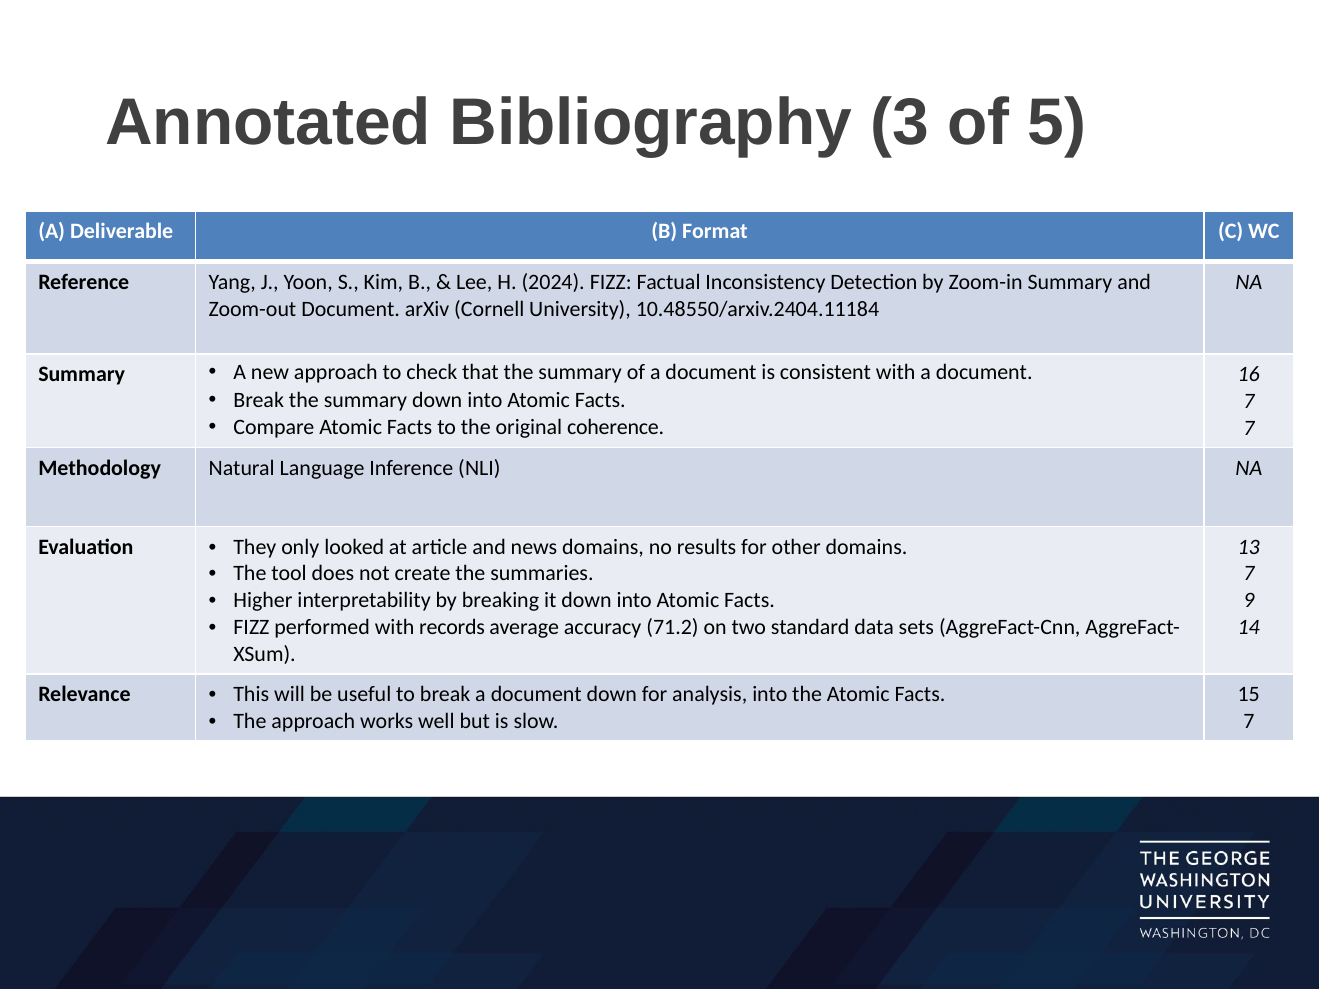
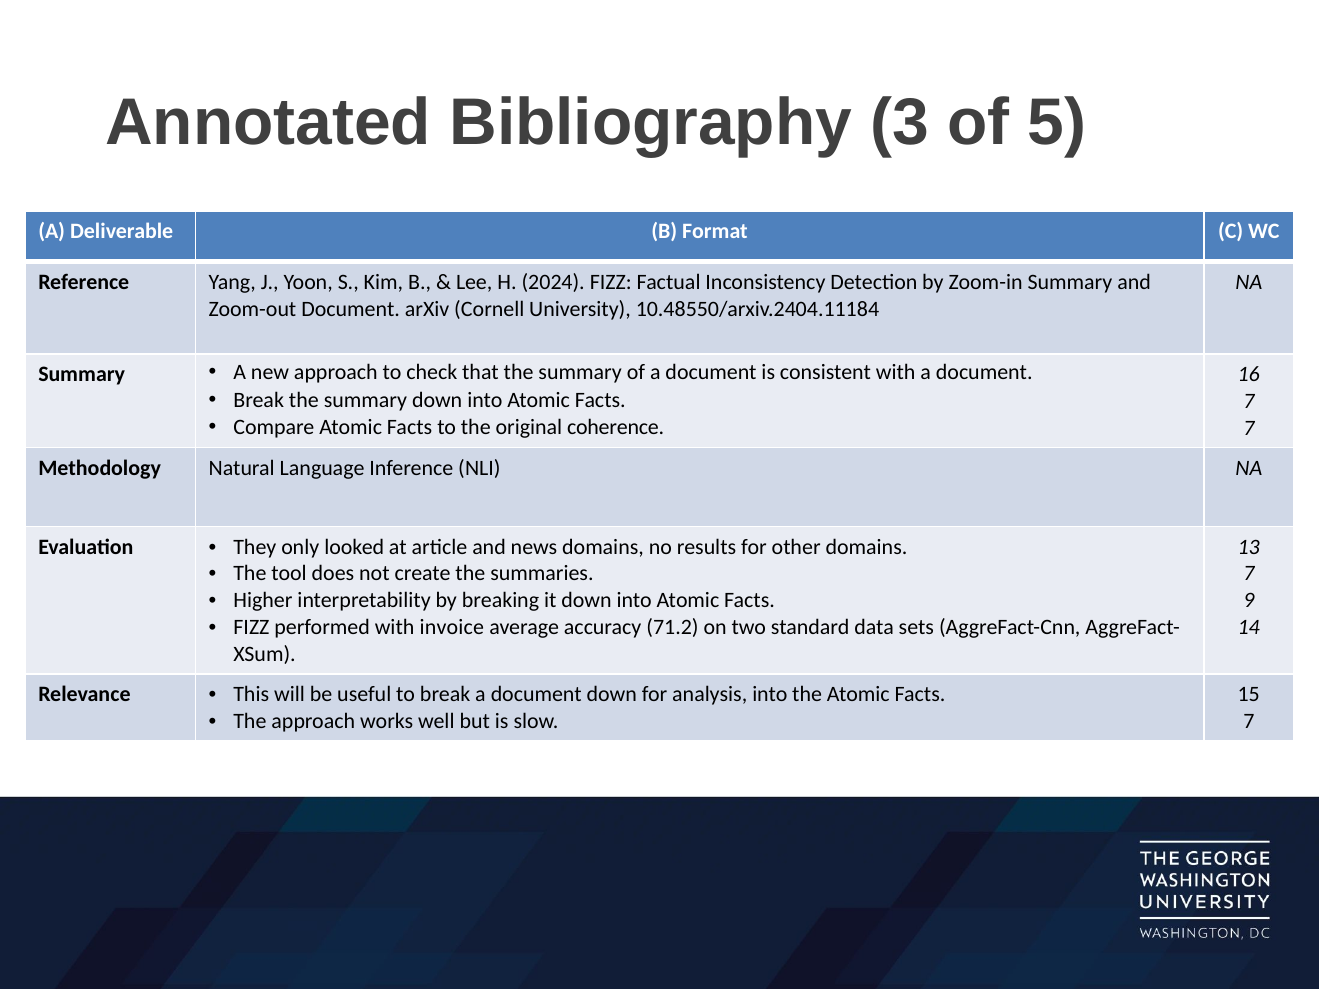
records: records -> invoice (452, 627)
